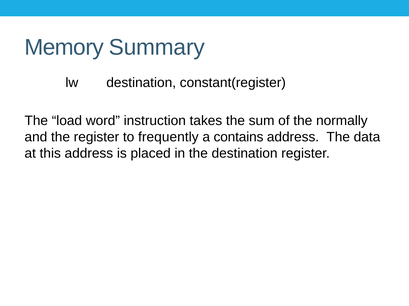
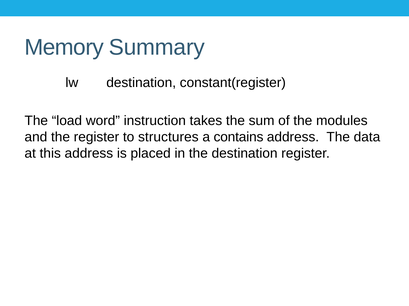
normally: normally -> modules (342, 121)
frequently: frequently -> structures (168, 137)
